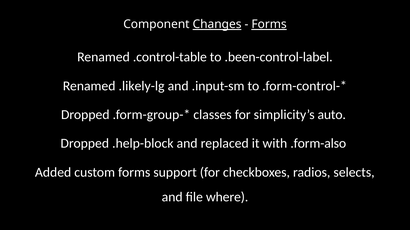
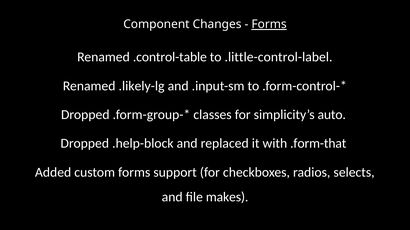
Changes underline: present -> none (217, 24)
.been-control-label: .been-control-label -> .little-control-label (279, 57)
.form-also: .form-also -> .form-that (318, 144)
where: where -> makes (227, 197)
